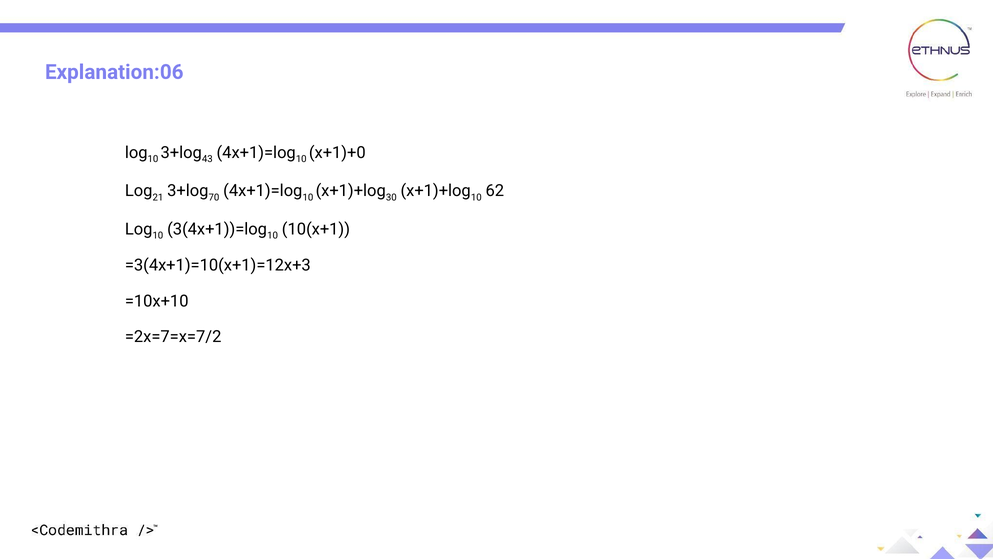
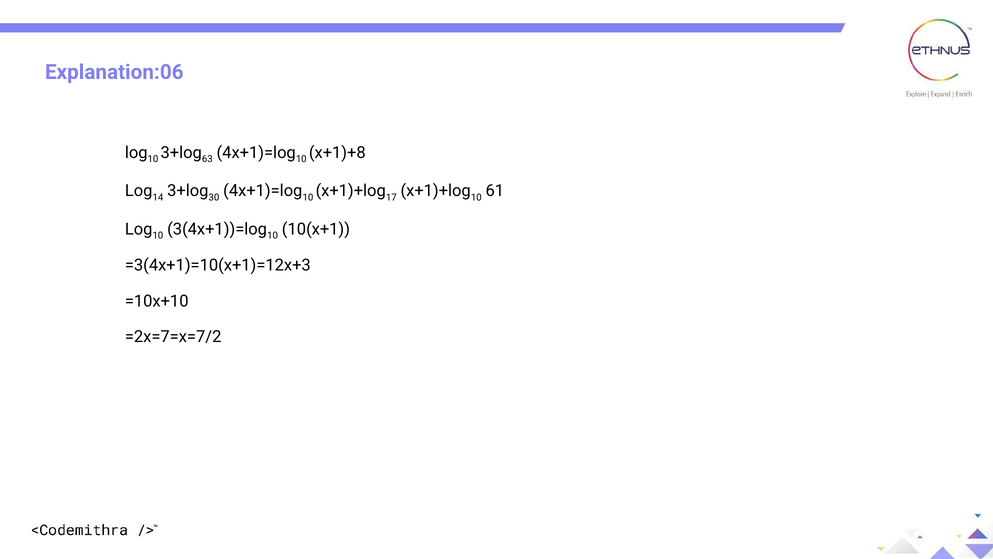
43: 43 -> 63 (207, 159)
x+1)+0: x+1)+0 -> x+1)+8 (337, 153)
21: 21 -> 14 (158, 197)
70: 70 -> 30 (214, 197)
30: 30 -> 17 (391, 197)
62: 62 -> 61 (495, 191)
